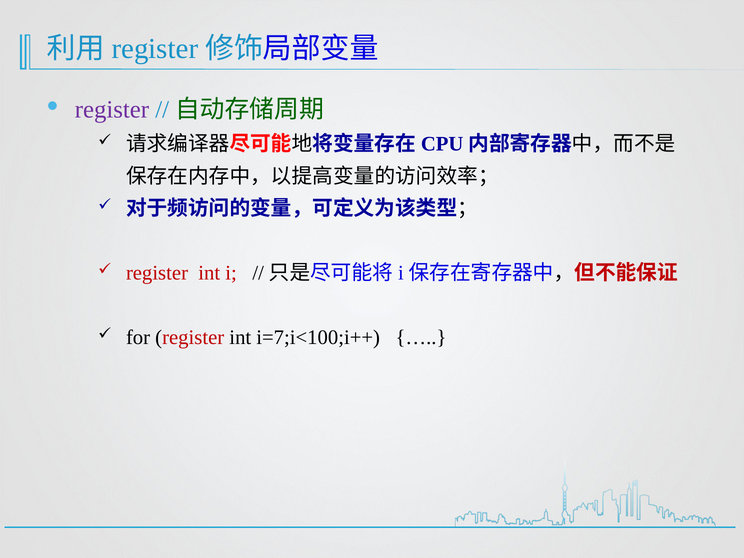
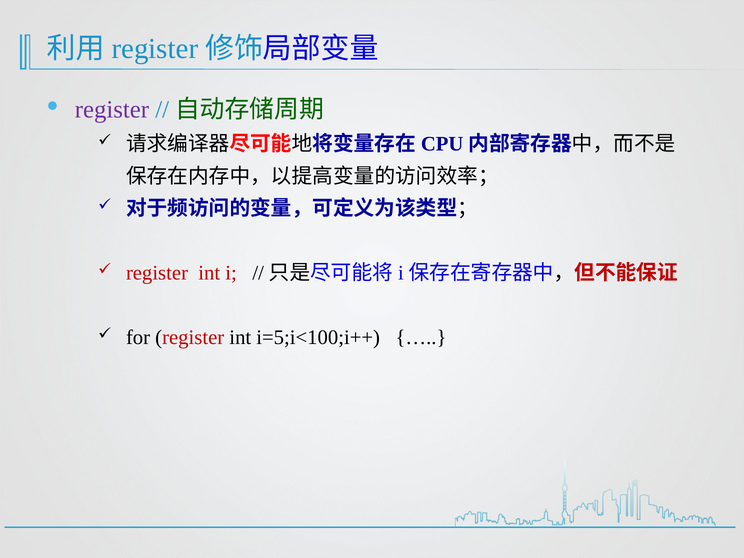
i=7;i<100;i++: i=7;i<100;i++ -> i=5;i<100;i++ (318, 338)
